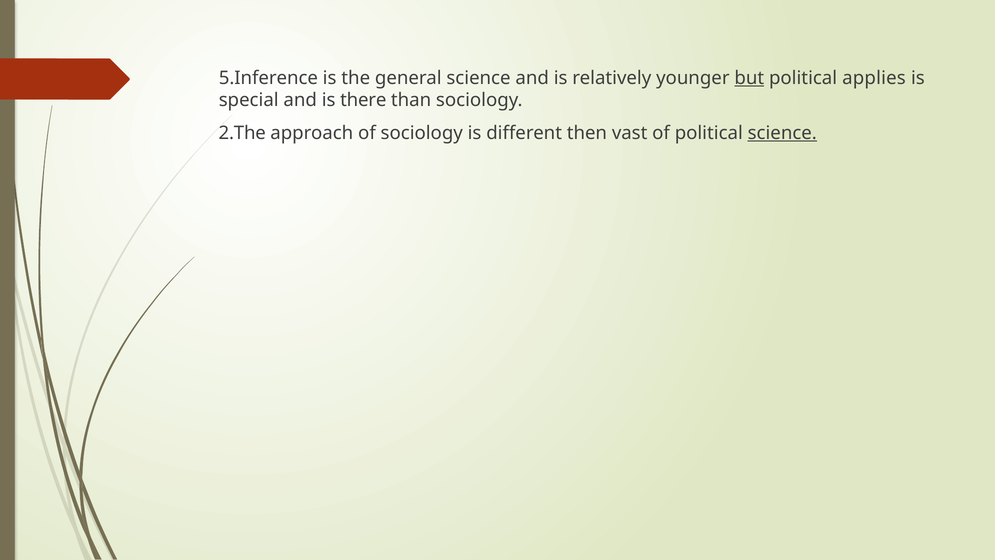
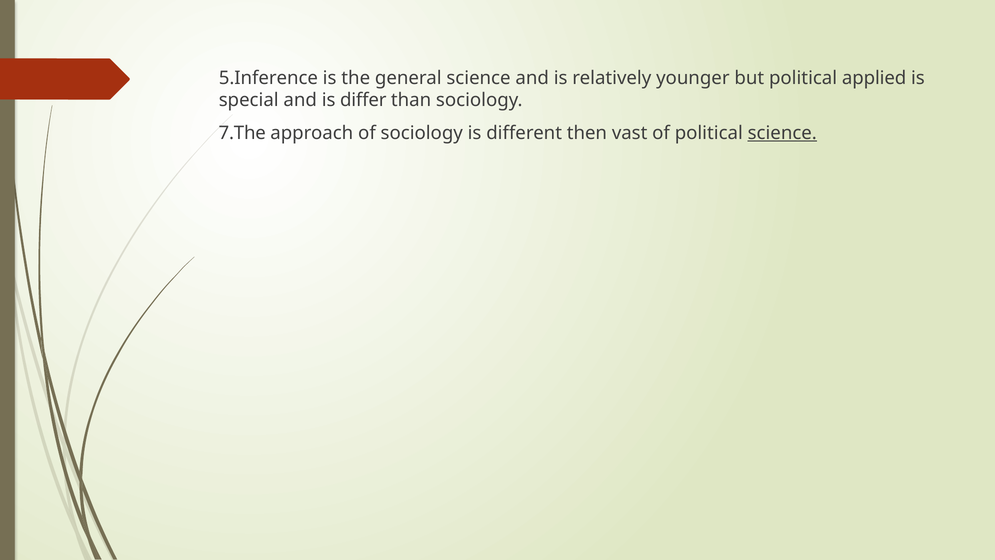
but underline: present -> none (749, 78)
applies: applies -> applied (874, 78)
there: there -> differ (363, 100)
2.The: 2.The -> 7.The (242, 133)
